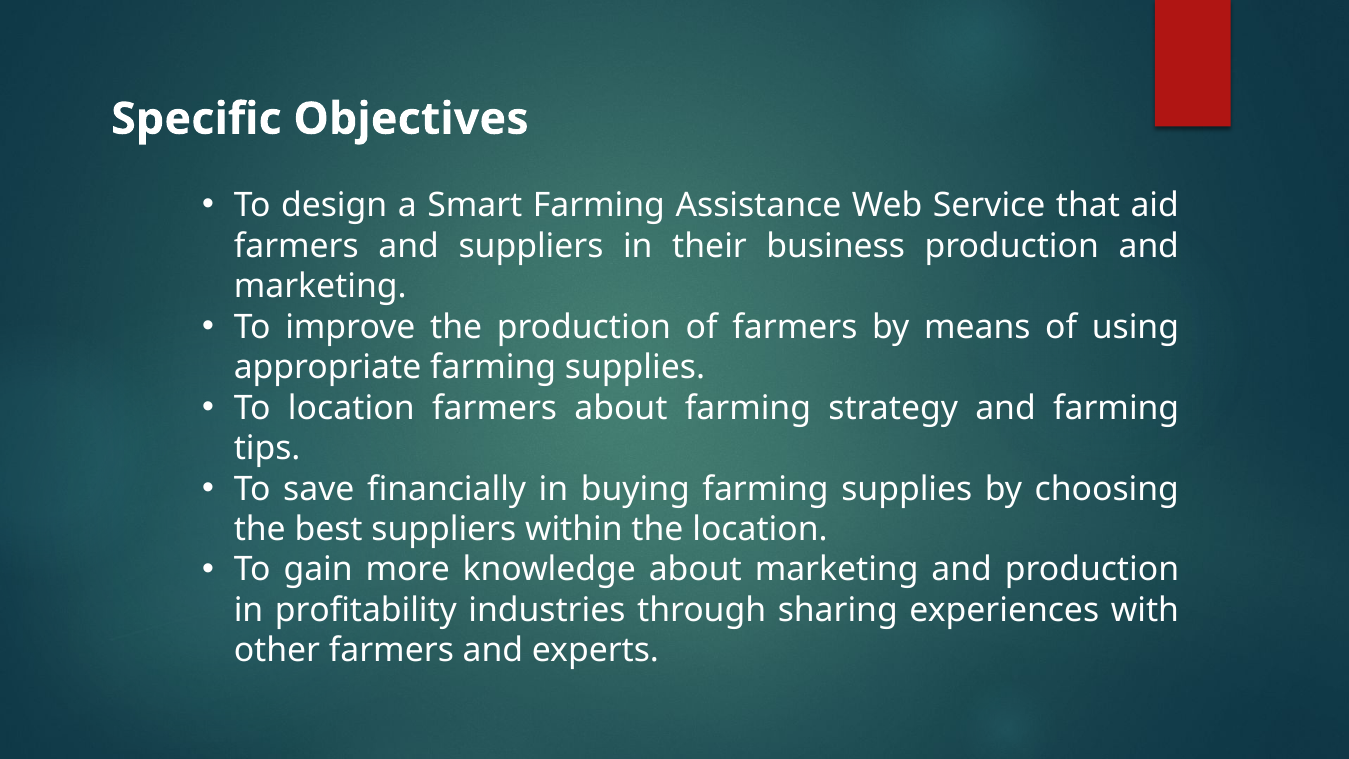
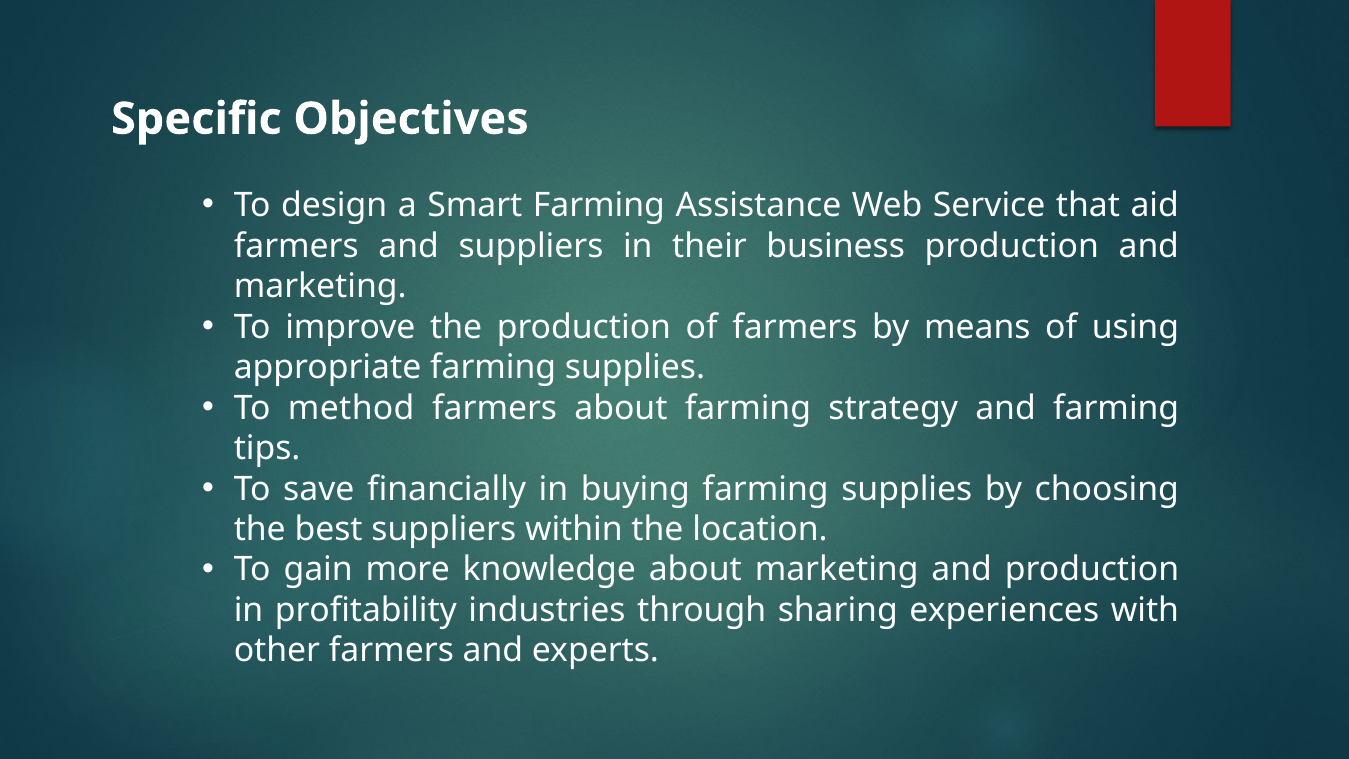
To location: location -> method (351, 408)
